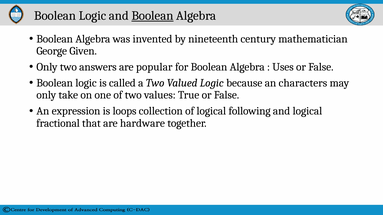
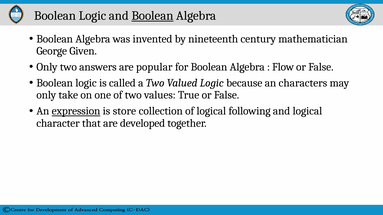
Uses: Uses -> Flow (283, 67)
expression underline: none -> present (76, 111)
loops: loops -> store (124, 111)
fractional: fractional -> character (58, 123)
hardware: hardware -> developed (143, 123)
